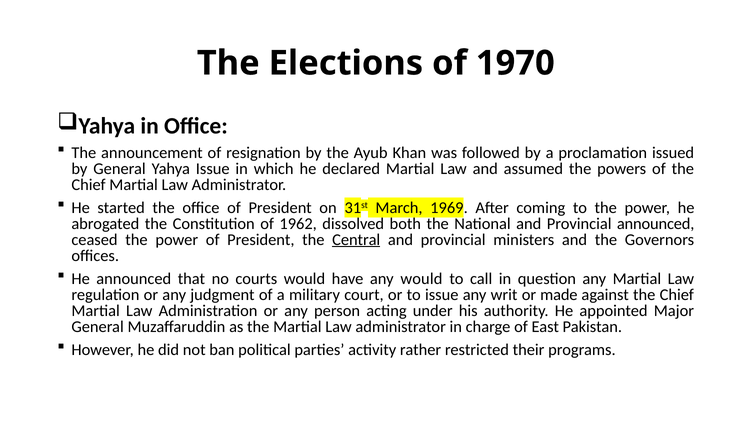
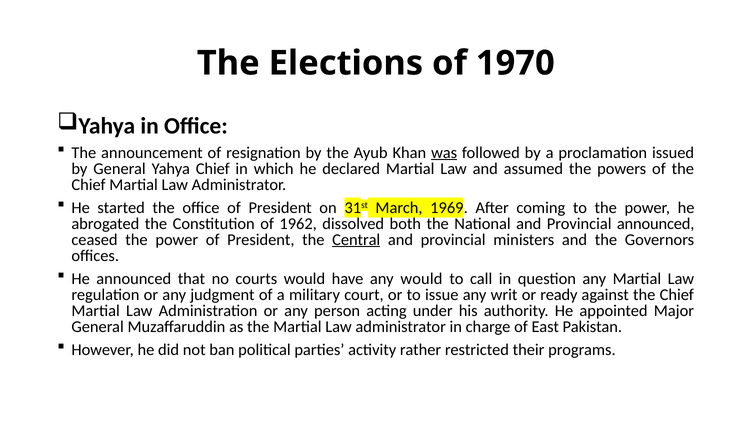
was underline: none -> present (444, 153)
Yahya Issue: Issue -> Chief (213, 169)
made: made -> ready (559, 295)
